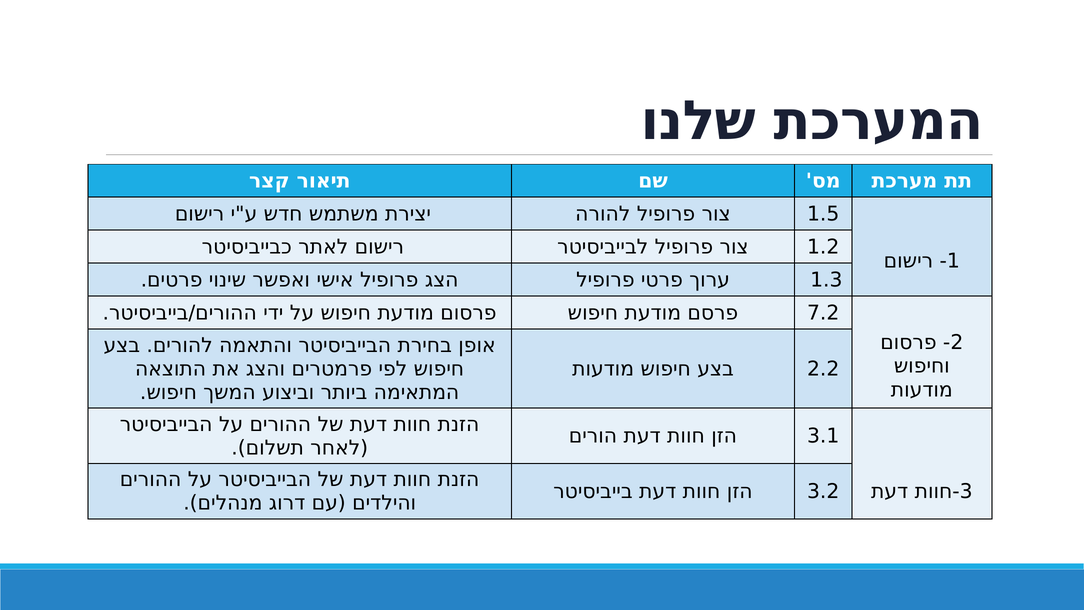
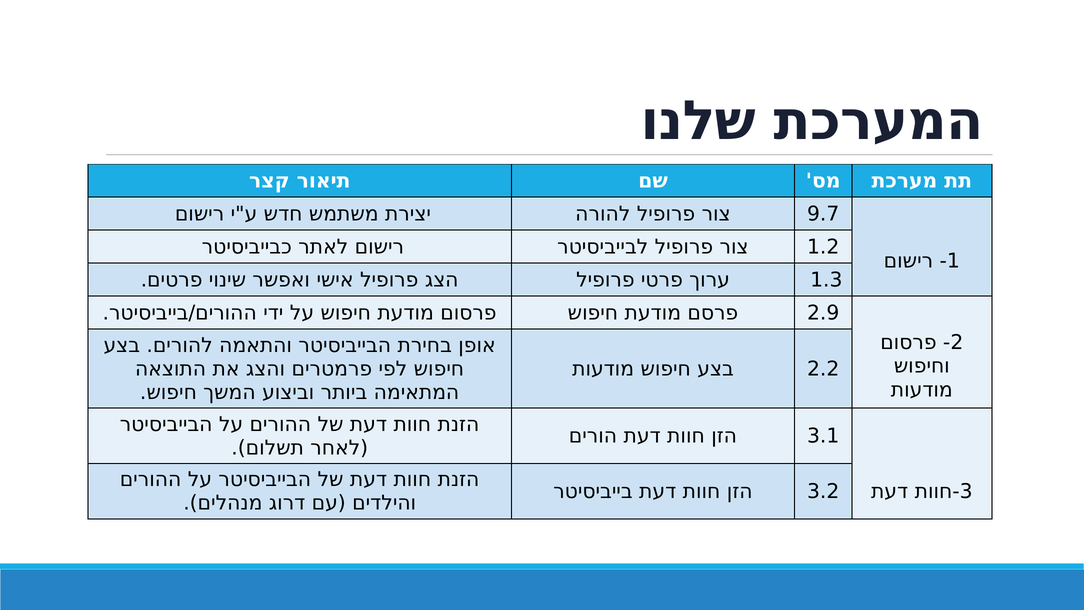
1.5: 1.5 -> 9.7 (823, 214)
7.2: 7.2 -> 2.9 (823, 313)
